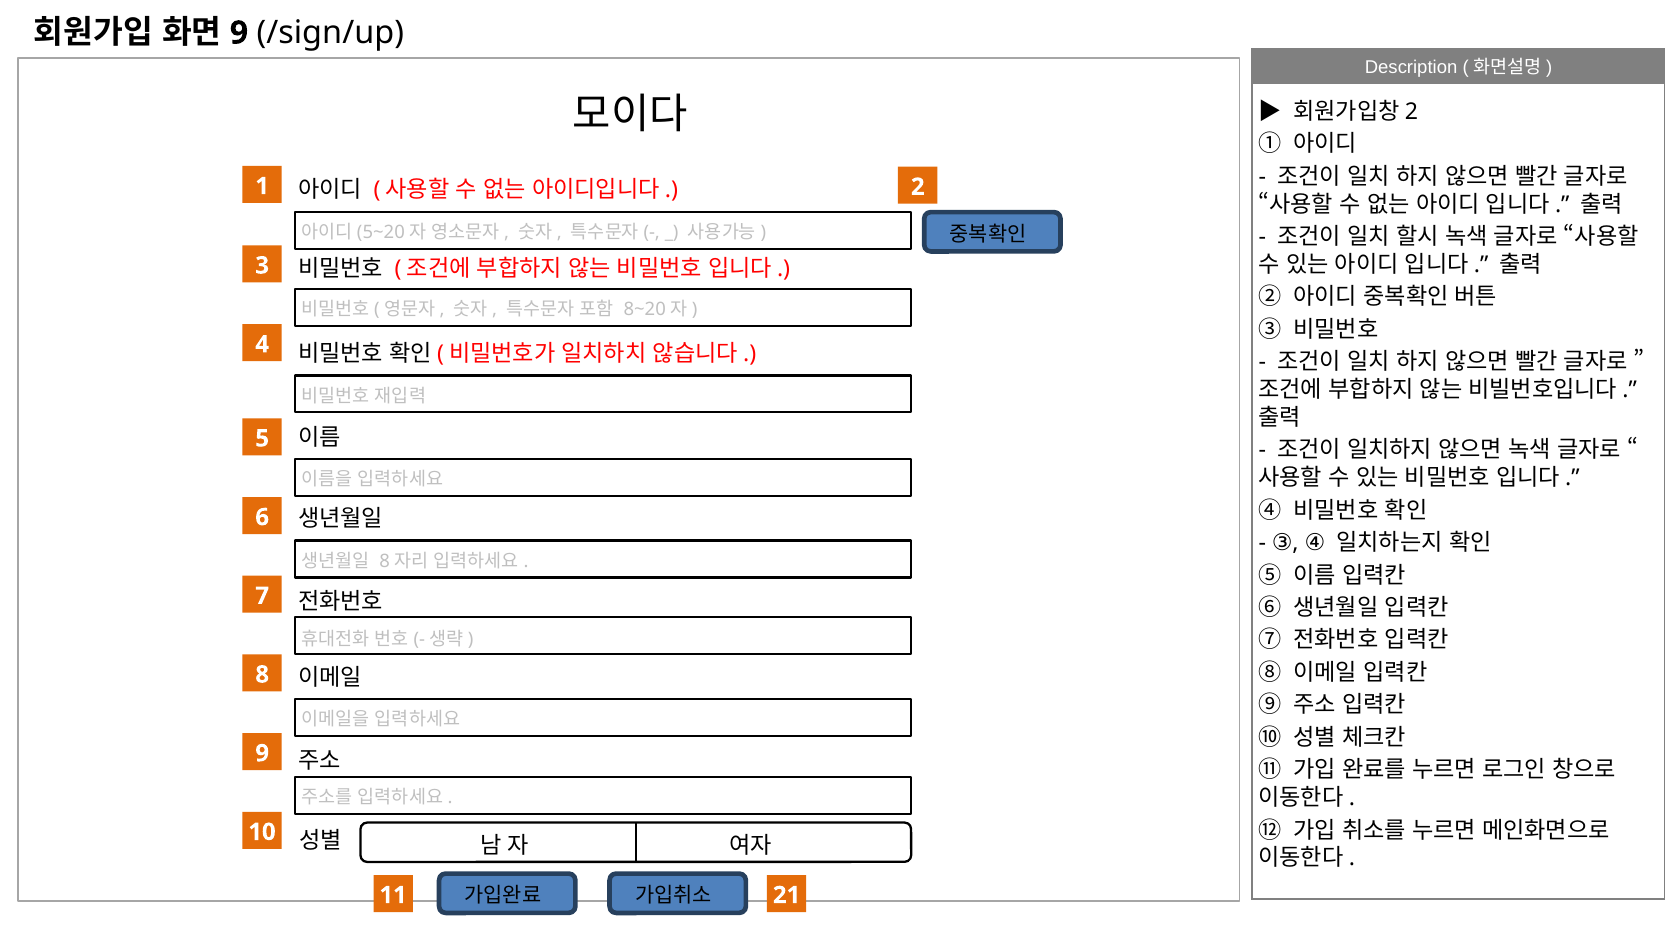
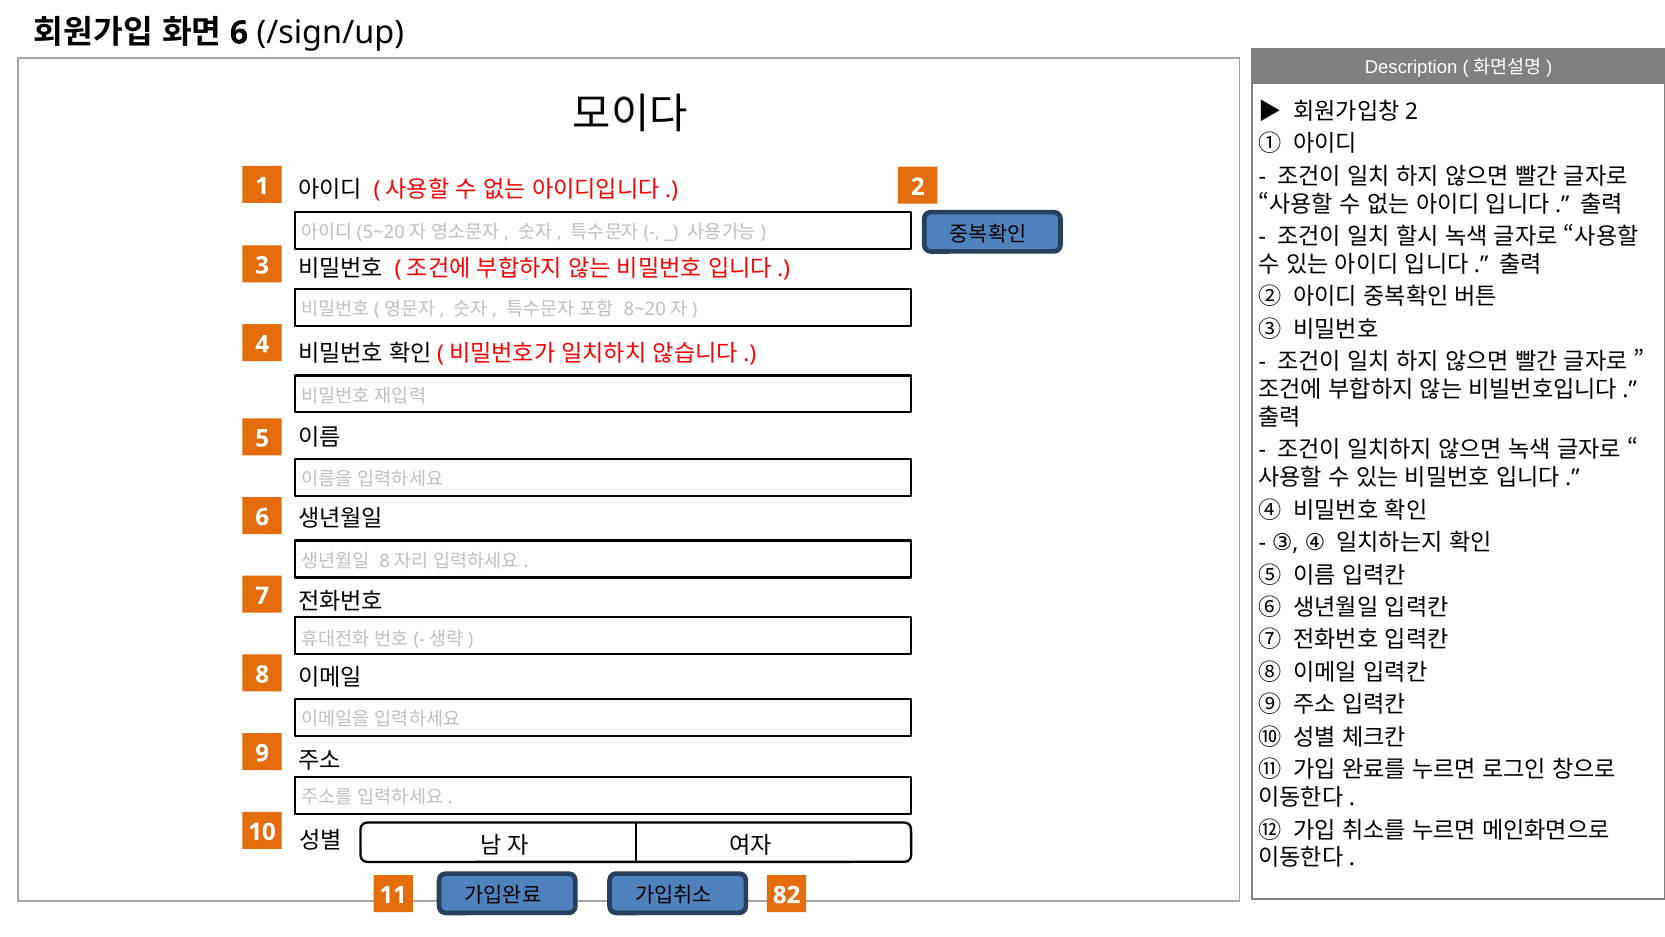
9: 9 -> 6 (239, 33)
21: 21 -> 82 (787, 895)
